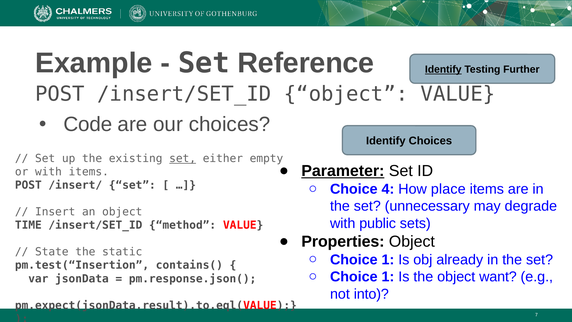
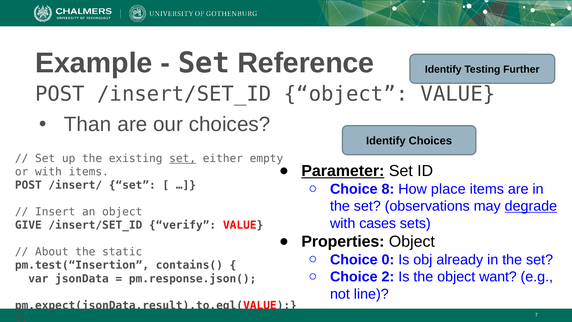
Identify underline: present -> none (443, 69)
Code: Code -> Than (88, 124)
4: 4 -> 8 (388, 189)
unnecessary: unnecessary -> observations (427, 206)
degrade underline: none -> present (531, 206)
public: public -> cases (378, 223)
TIME: TIME -> GIVE (28, 225)
method: method -> verify (183, 225)
State: State -> About (52, 252)
1: 1 -> 0 (388, 259)
1: 1 -> 2 (388, 277)
into: into -> line (371, 294)
